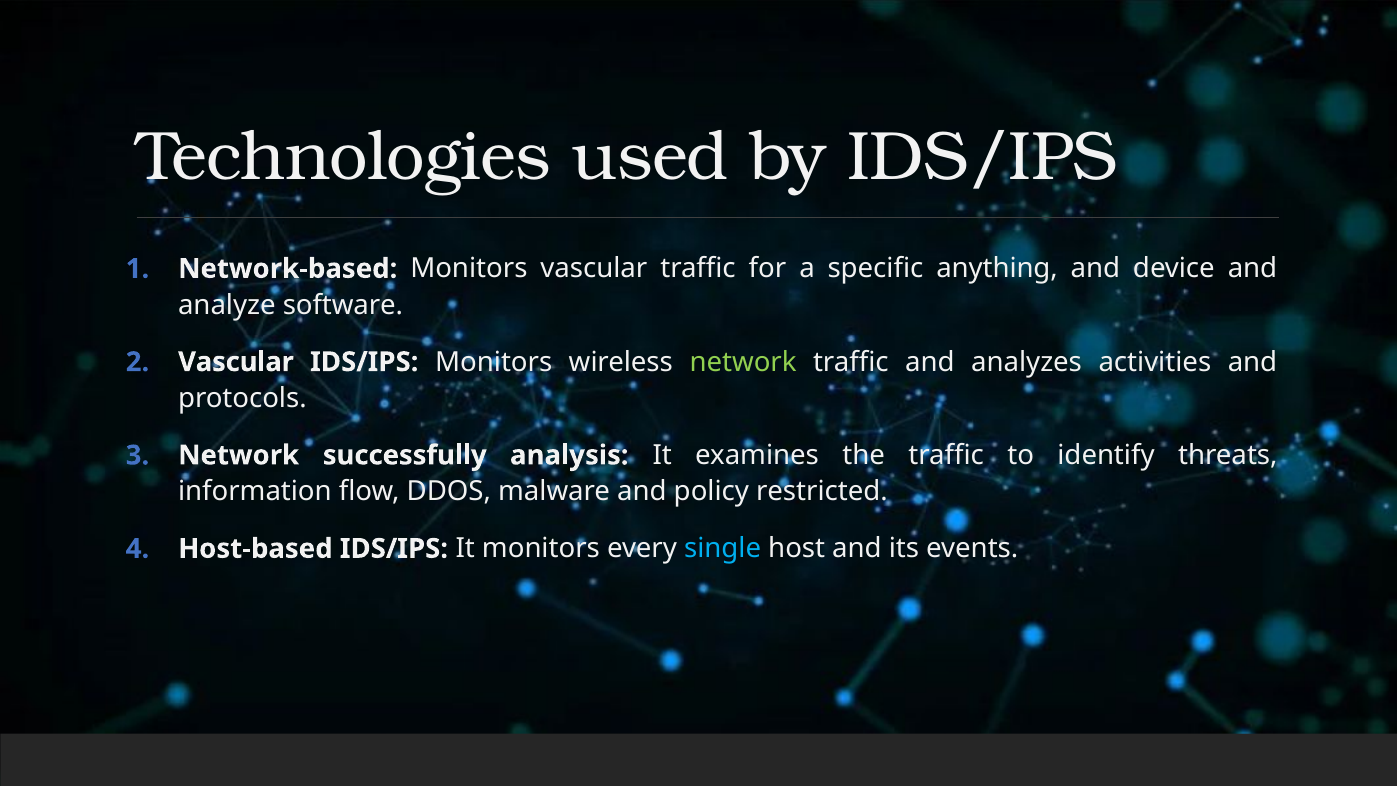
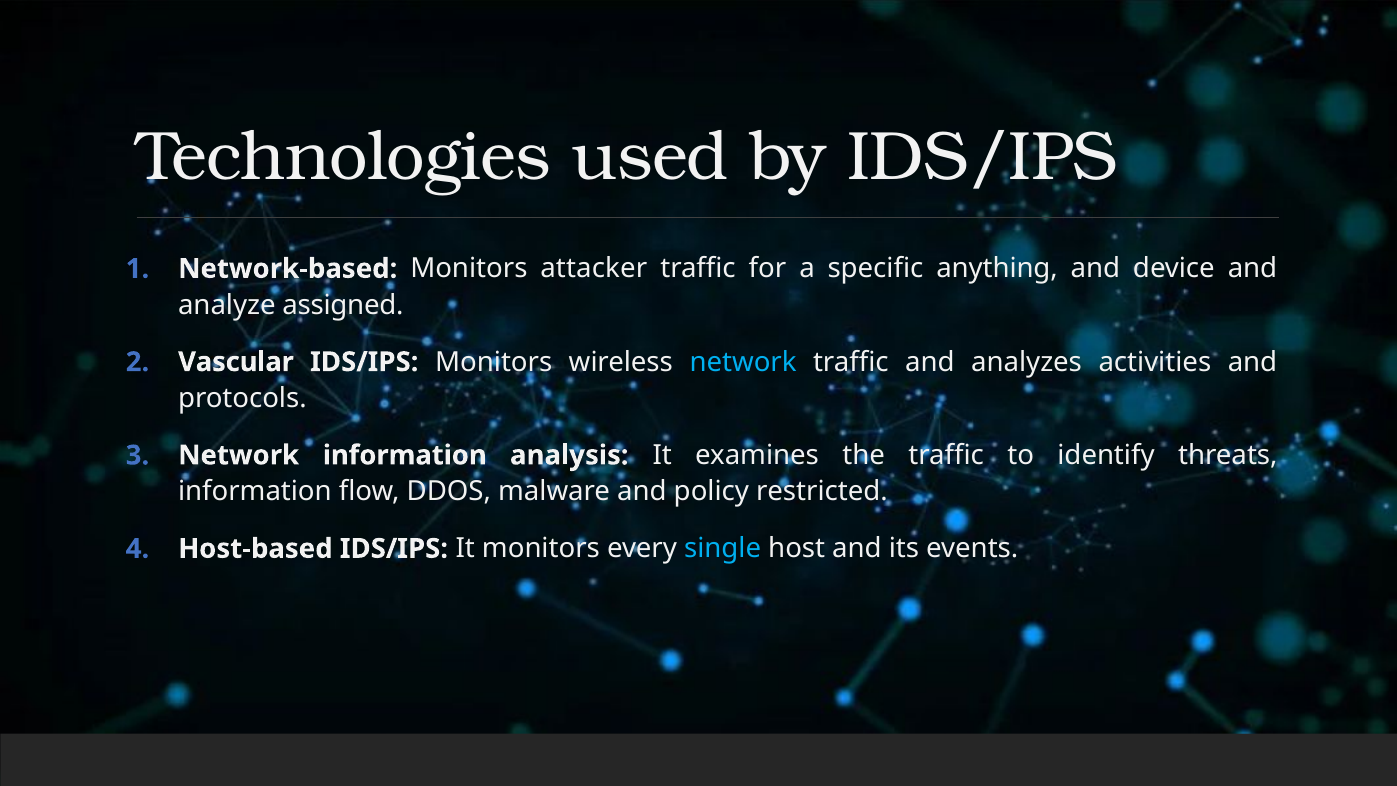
Monitors vascular: vascular -> attacker (594, 269)
software: software -> assigned (343, 305)
network colour: light green -> light blue (743, 362)
Network successfully: successfully -> information (405, 455)
